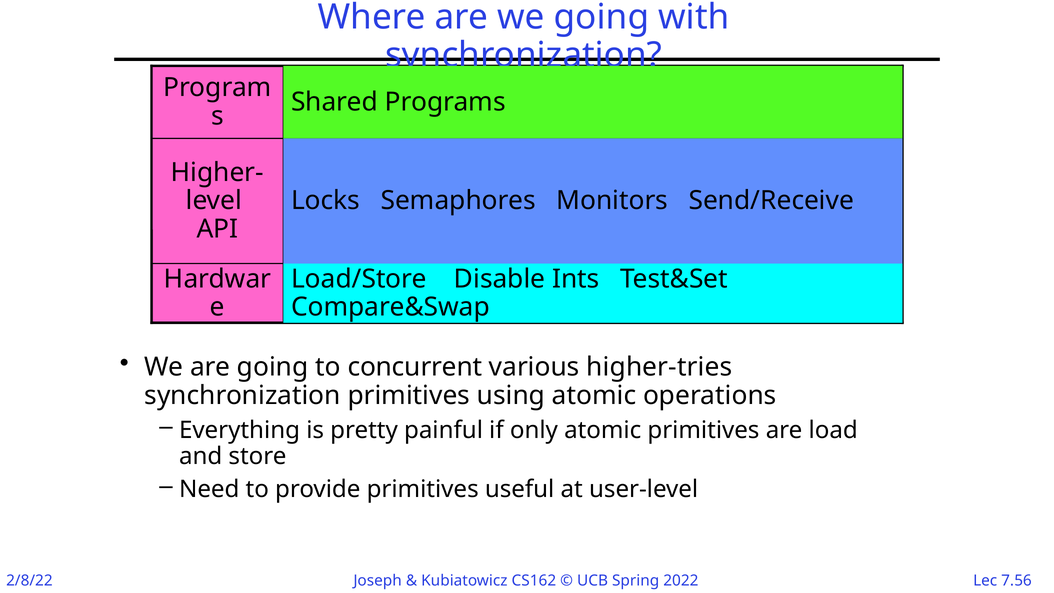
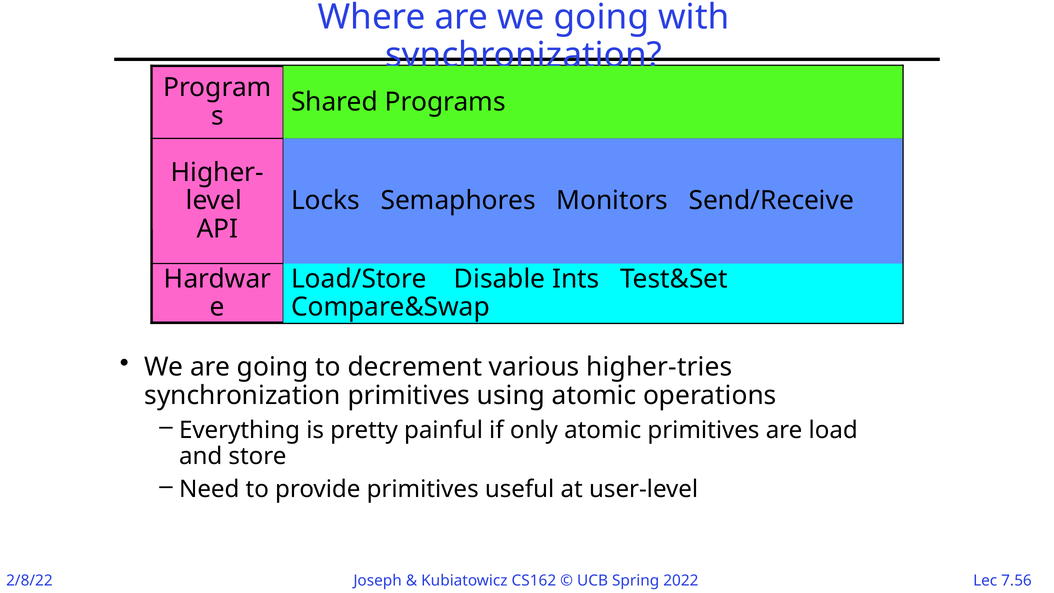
concurrent: concurrent -> decrement (415, 367)
